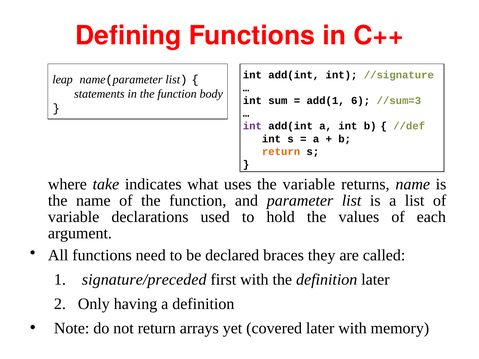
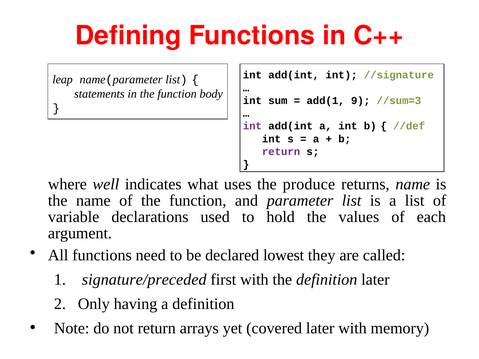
6: 6 -> 9 (361, 101)
return colour: orange -> purple (281, 152)
take: take -> well (106, 185)
the variable: variable -> produce (309, 185)
braces: braces -> lowest (284, 256)
